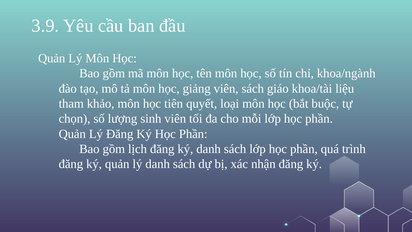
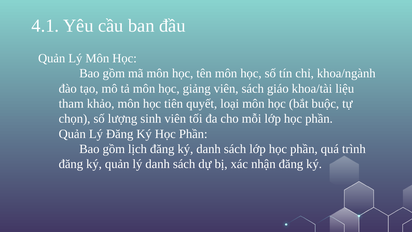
3.9: 3.9 -> 4.1 (45, 26)
